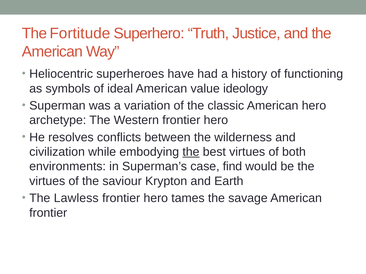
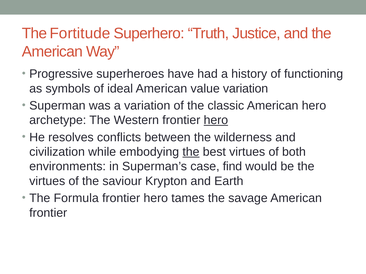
Heliocentric: Heliocentric -> Progressive (61, 74)
value ideology: ideology -> variation (246, 89)
hero underline: none -> present (216, 120)
Lawless: Lawless -> Formula (76, 198)
